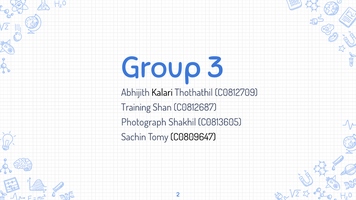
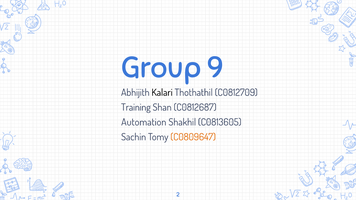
3: 3 -> 9 (215, 68)
Photograph: Photograph -> Automation (144, 122)
C0809647 colour: black -> orange (193, 137)
